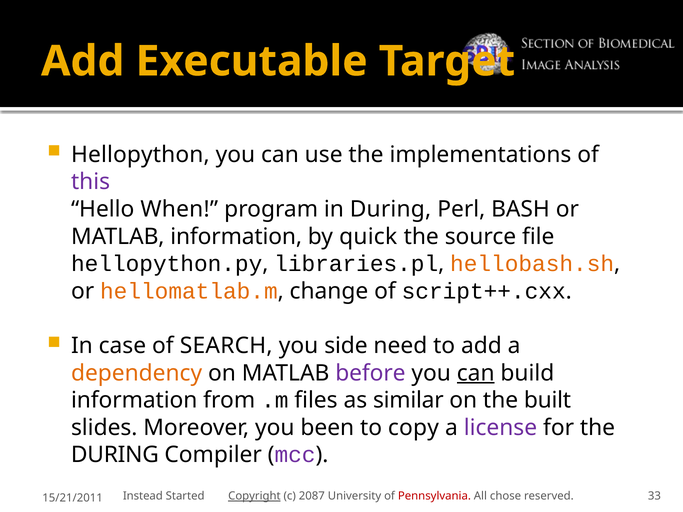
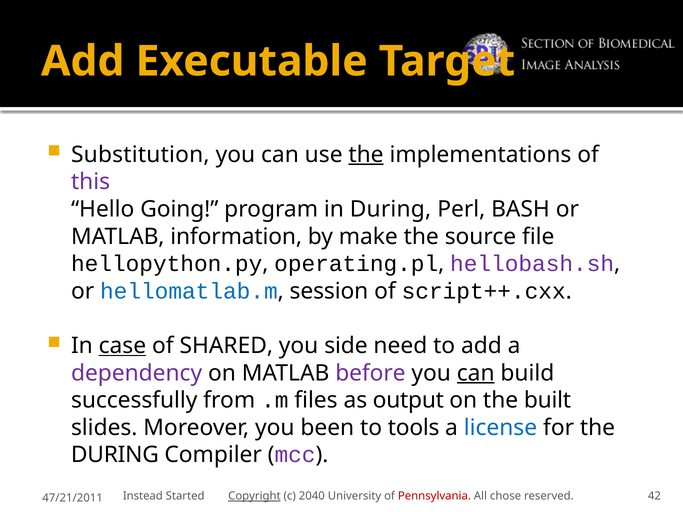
Hellopython: Hellopython -> Substitution (140, 155)
the underline: none -> present (366, 155)
When: When -> Going (179, 209)
quick: quick -> make (368, 237)
libraries.pl: libraries.pl -> operating.pl (356, 264)
hellobash.sh colour: orange -> purple (532, 264)
hellomatlab.m colour: orange -> blue (189, 291)
change: change -> session (329, 291)
case underline: none -> present (122, 346)
SEARCH: SEARCH -> SHARED (226, 346)
dependency colour: orange -> purple (137, 373)
information: information -> successfully (134, 401)
similar: similar -> output (408, 401)
copy: copy -> tools (414, 428)
license colour: purple -> blue (500, 428)
2087: 2087 -> 2040 (312, 496)
33: 33 -> 42 (654, 496)
15/21/2011: 15/21/2011 -> 47/21/2011 (73, 498)
